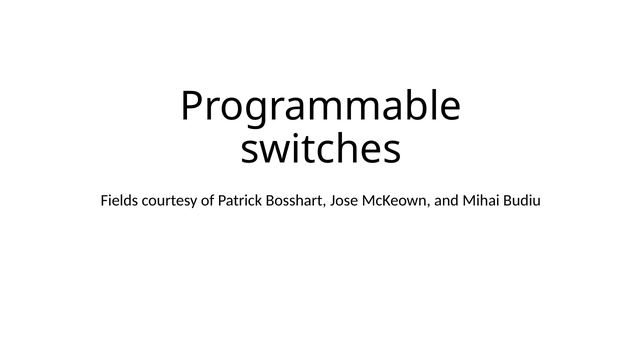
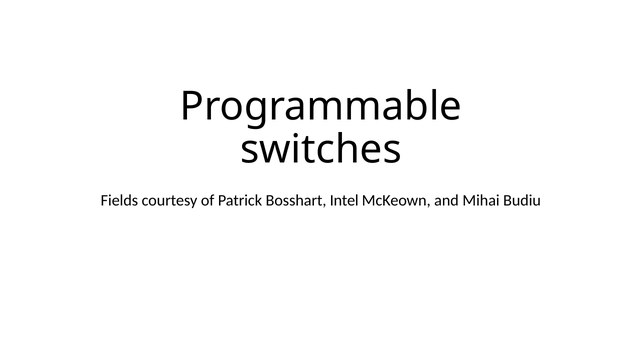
Jose: Jose -> Intel (344, 201)
